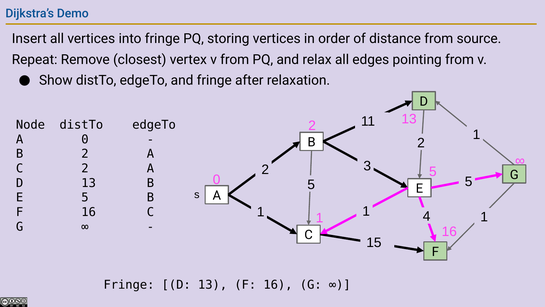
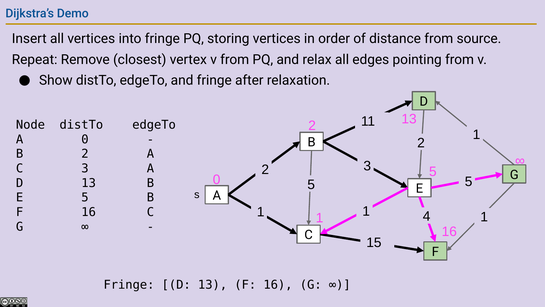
C 2: 2 -> 3 (85, 168)
